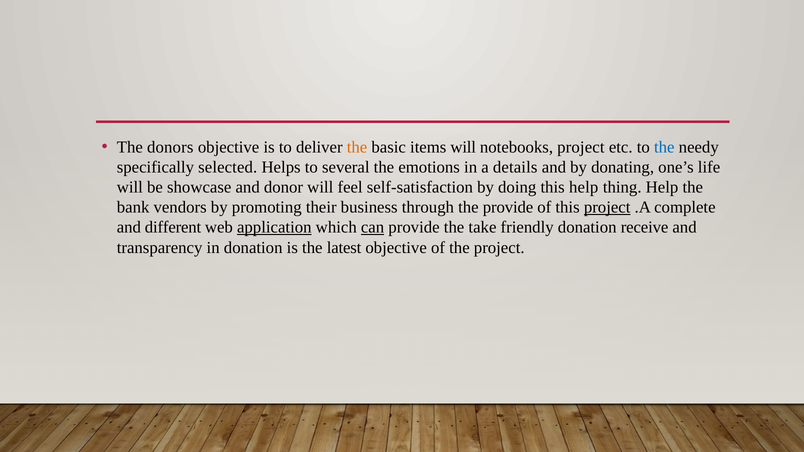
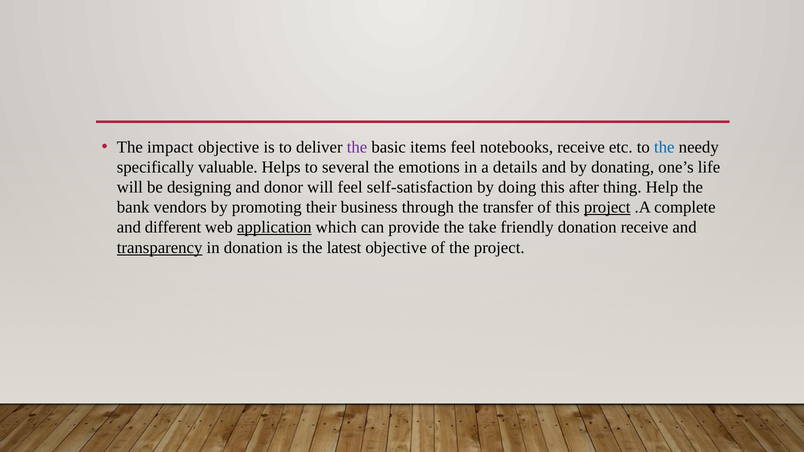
donors: donors -> impact (170, 147)
the colour: orange -> purple (357, 147)
items will: will -> feel (463, 147)
notebooks project: project -> receive (581, 147)
selected: selected -> valuable (228, 167)
showcase: showcase -> designing (199, 187)
this help: help -> after (584, 187)
the provide: provide -> transfer (508, 207)
can underline: present -> none (373, 228)
transparency underline: none -> present (160, 248)
